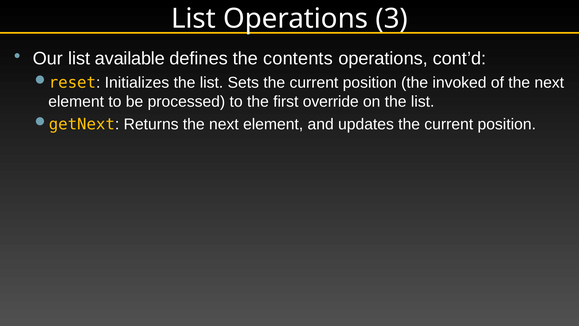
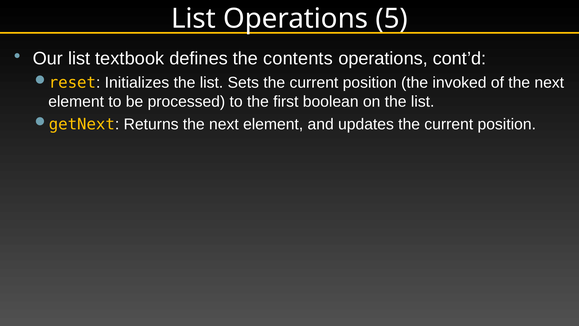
3: 3 -> 5 (392, 19)
available: available -> textbook (130, 59)
override: override -> boolean (331, 101)
